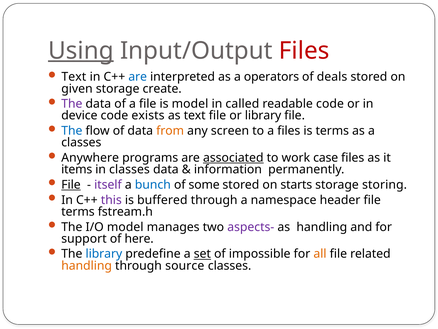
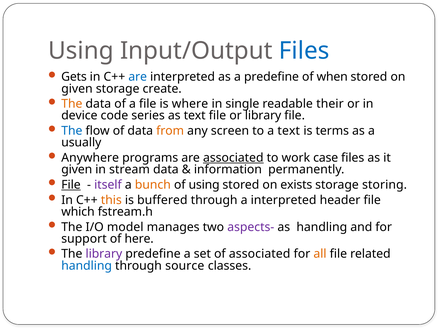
Using underline: present -> none (81, 51)
Files colour: red -> blue (304, 51)
Text: Text -> Gets (74, 77)
a operators: operators -> predefine (271, 77)
deals: deals -> when (332, 77)
The colour: purple -> orange (72, 104)
is model: model -> where (190, 104)
called: called -> single (242, 104)
readable code: code -> their (330, 104)
exists: exists -> series (148, 115)
a files: files -> text (289, 131)
classes: classes -> usually (81, 142)
items: items -> given (77, 169)
in classes: classes -> stream (129, 169)
bunch colour: blue -> orange (153, 185)
of some: some -> using (204, 185)
starts: starts -> exists (296, 185)
this colour: purple -> orange (111, 200)
a namespace: namespace -> interpreted (284, 200)
terms: terms -> which (78, 211)
library colour: blue -> purple (104, 254)
set underline: present -> none (202, 254)
of impossible: impossible -> associated (260, 254)
handling colour: orange -> blue (87, 265)
